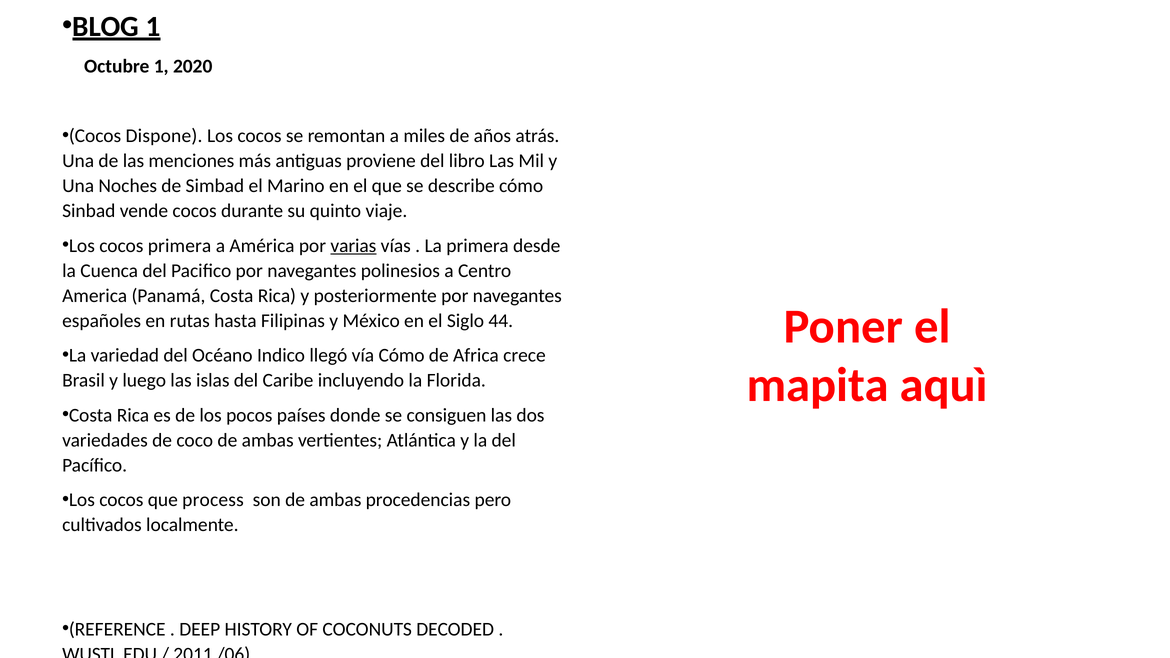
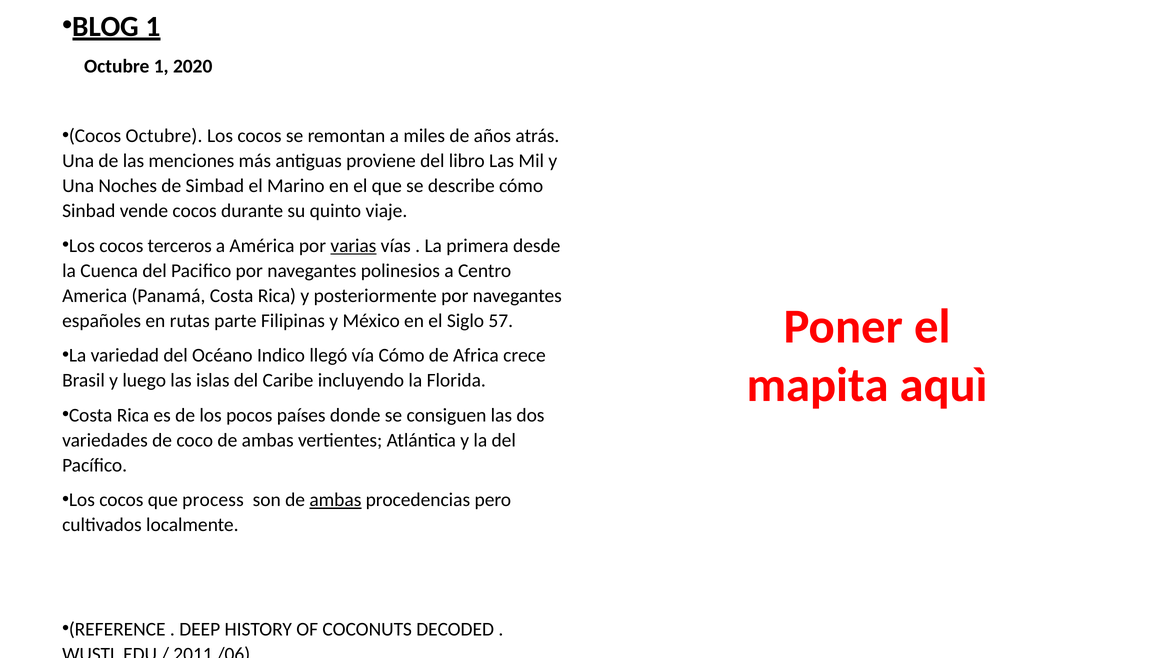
Dispone: Dispone -> Octubre (164, 136)
cocos primera: primera -> terceros (180, 246)
hasta: hasta -> parte (235, 321)
44: 44 -> 57 (501, 321)
ambas underline: none -> present (335, 500)
